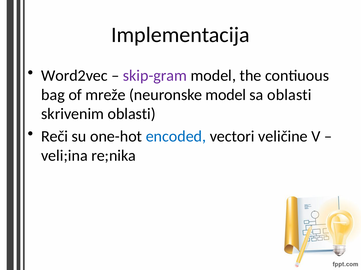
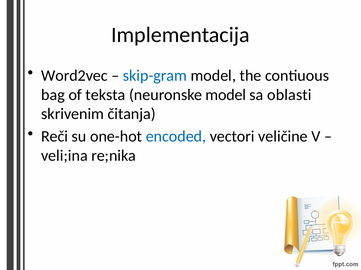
skip-gram colour: purple -> blue (155, 76)
mreže: mreže -> teksta (105, 95)
skrivenim oblasti: oblasti -> čitanja (132, 114)
